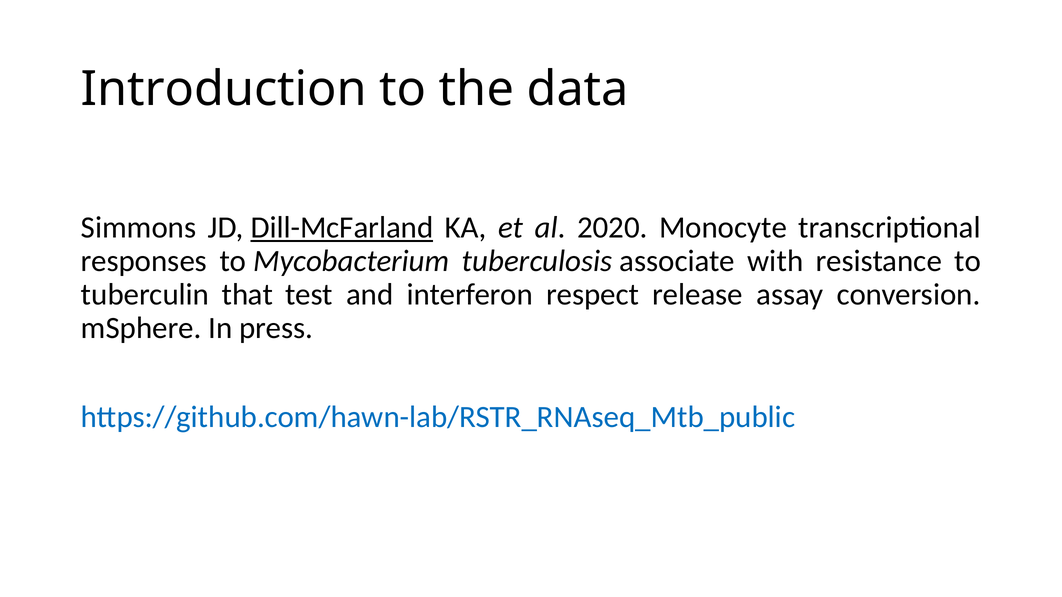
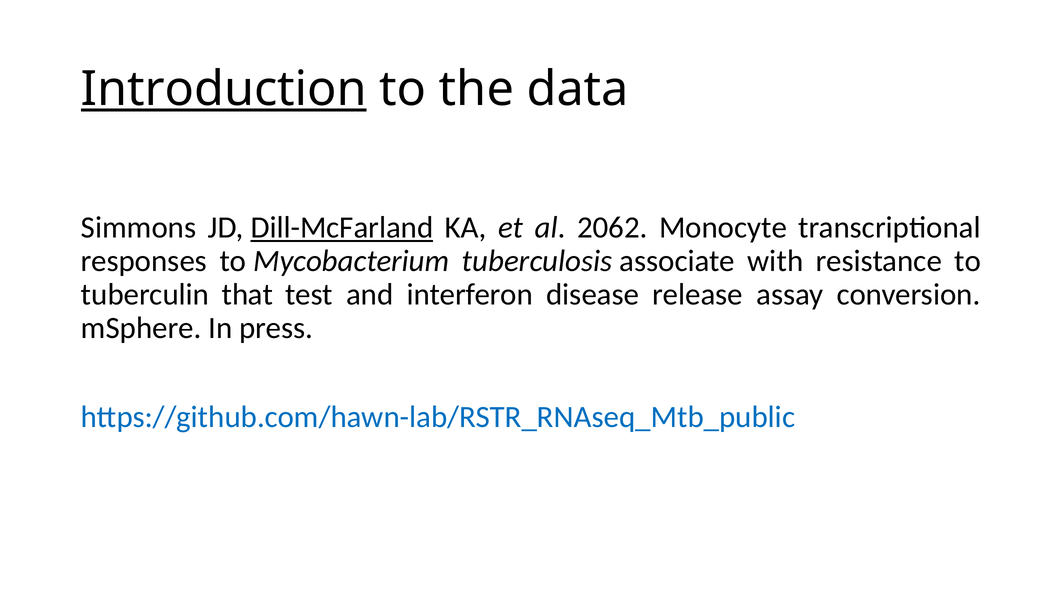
Introduction underline: none -> present (224, 89)
2020: 2020 -> 2062 (612, 228)
respect: respect -> disease (593, 295)
